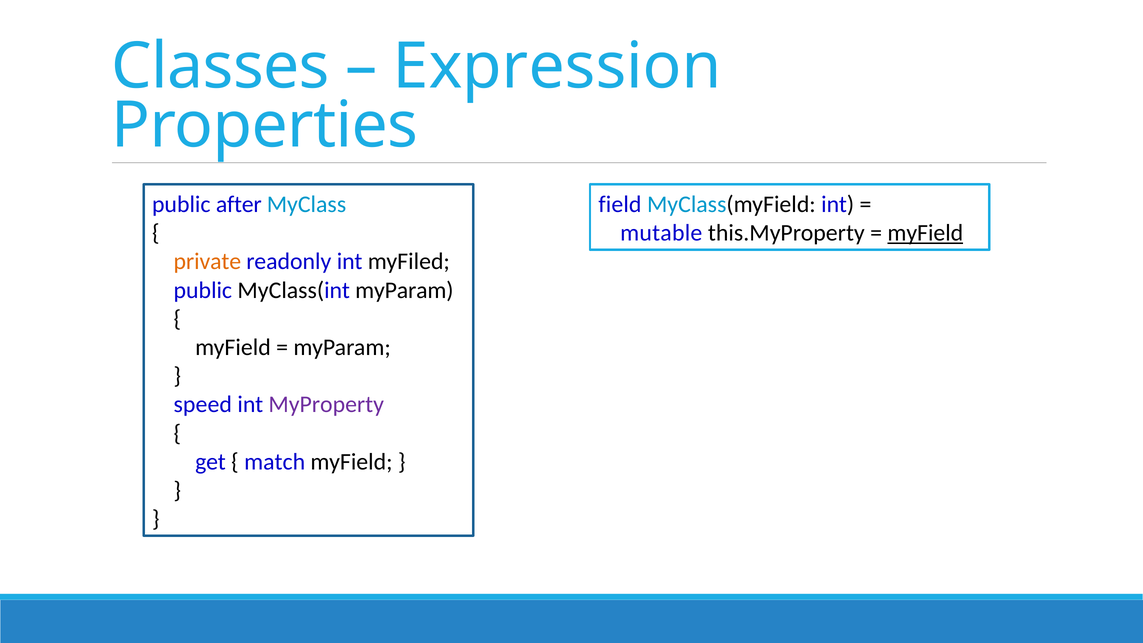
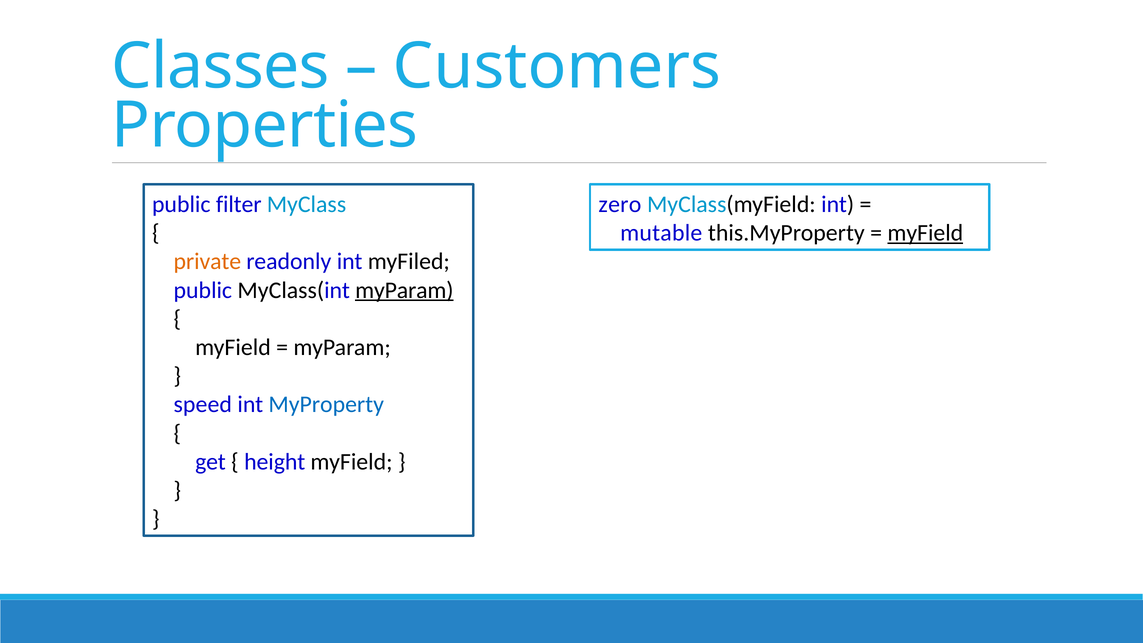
Expression: Expression -> Customers (557, 66)
after: after -> filter (239, 204)
field: field -> zero (620, 204)
myParam underline: none -> present (404, 290)
MyProperty colour: purple -> blue (326, 405)
match: match -> height (275, 462)
